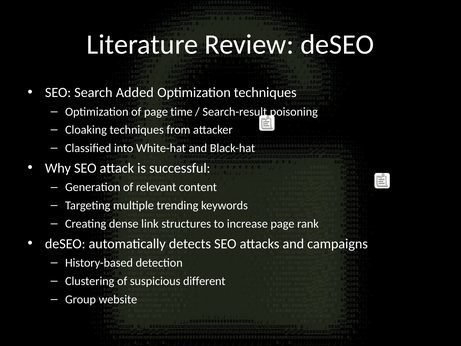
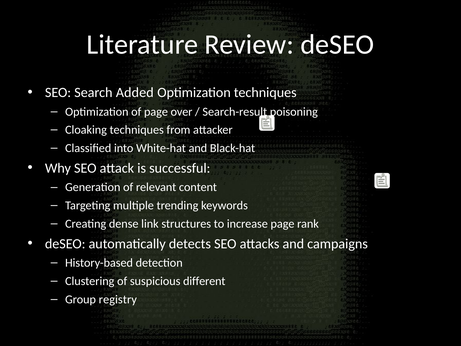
time: time -> over (182, 112)
website: website -> registry (118, 299)
